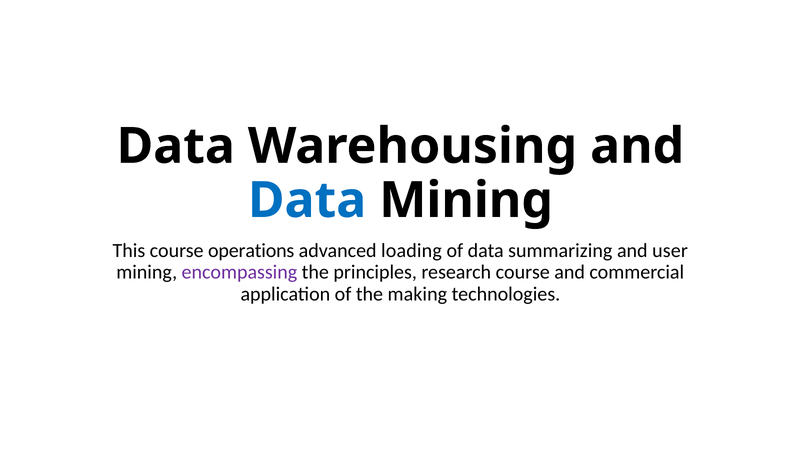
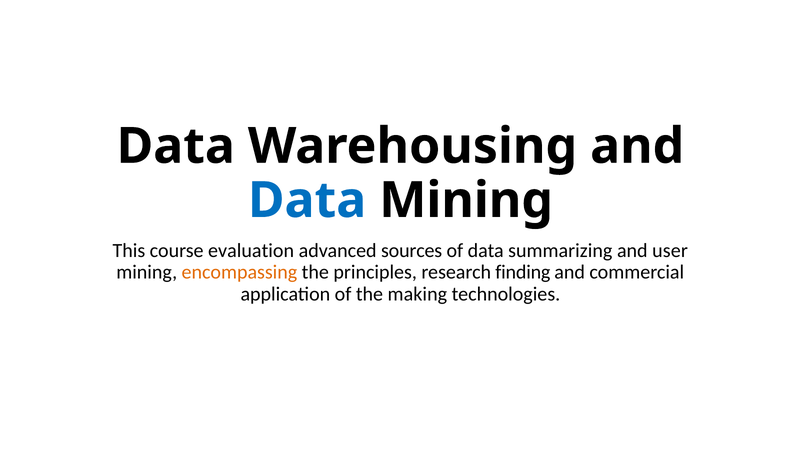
operations: operations -> evaluation (251, 250)
loading: loading -> sources (412, 250)
encompassing colour: purple -> orange (239, 272)
research course: course -> finding (523, 272)
